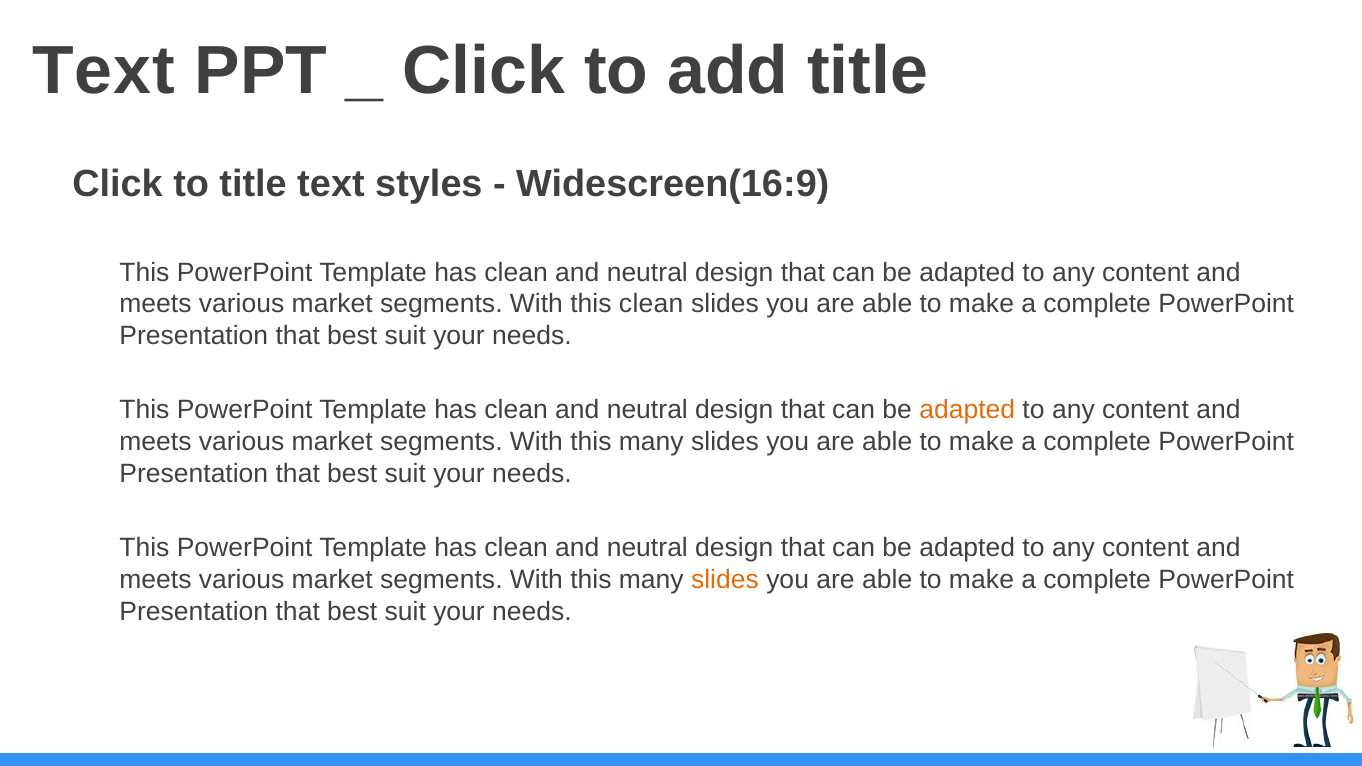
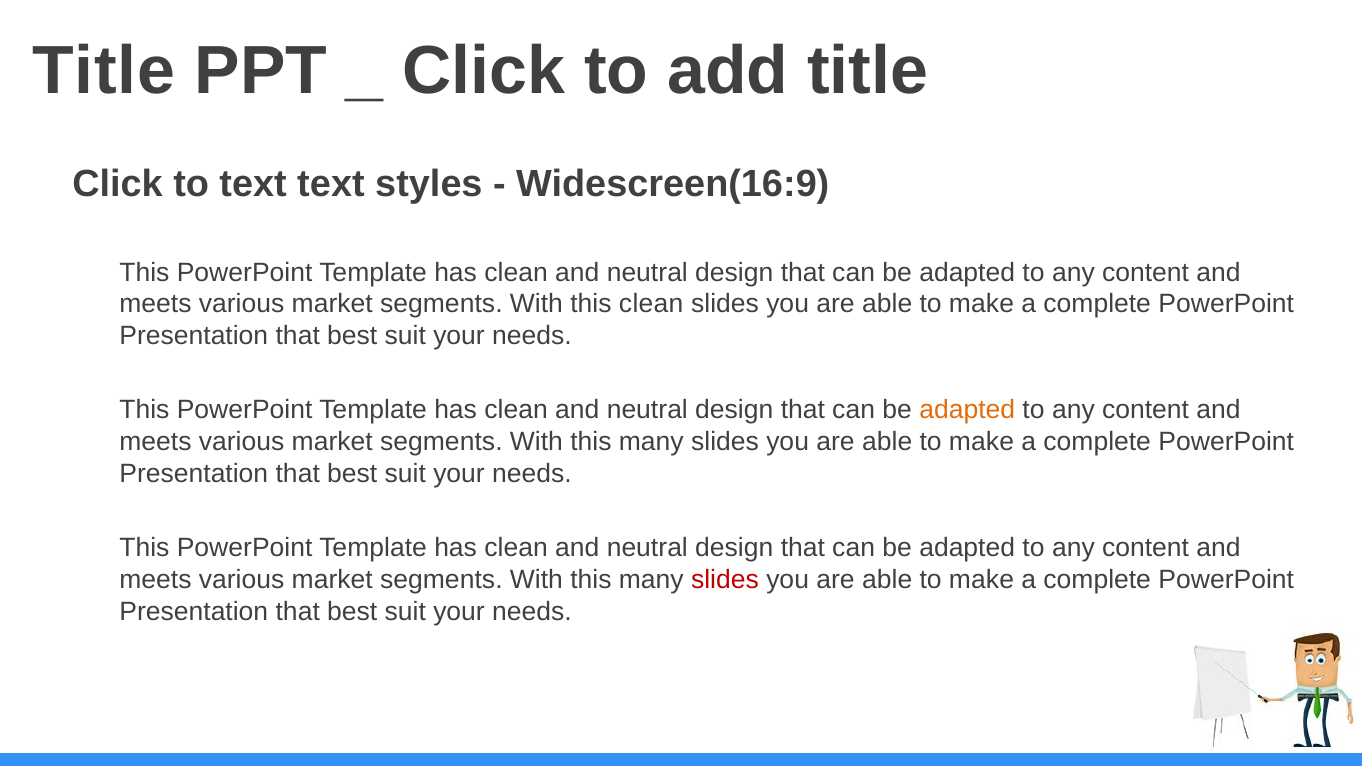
Text: Text -> Title (104, 71)
to title: title -> text (253, 184)
slides colour: orange -> red (725, 580)
